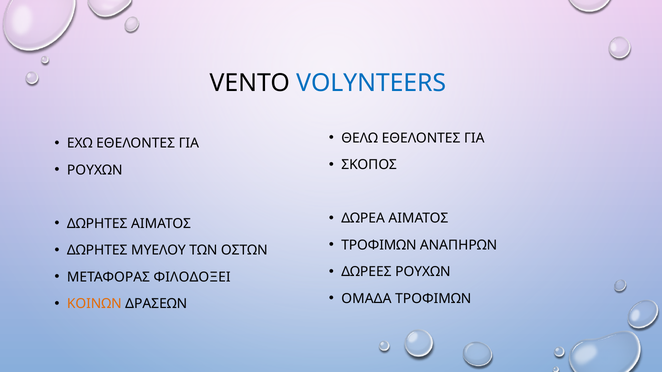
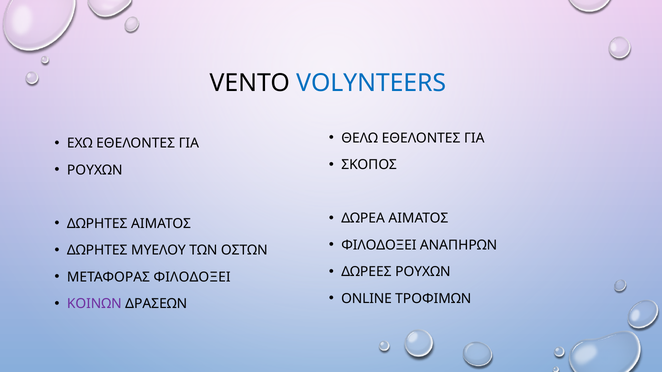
ΤΡΟΦΙΜΩΝ: ΤΡΟΦΙΜΩΝ -> ΦΙΛΟΔΟΞΕΙ (379, 245)
ΟΜΑΔΑ: ΟΜΑΔΑ -> ONLINE (367, 299)
ΚΟΙΝΩΝ colour: orange -> purple (94, 304)
